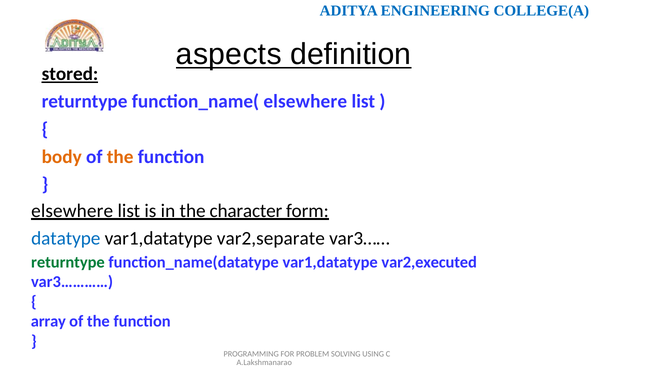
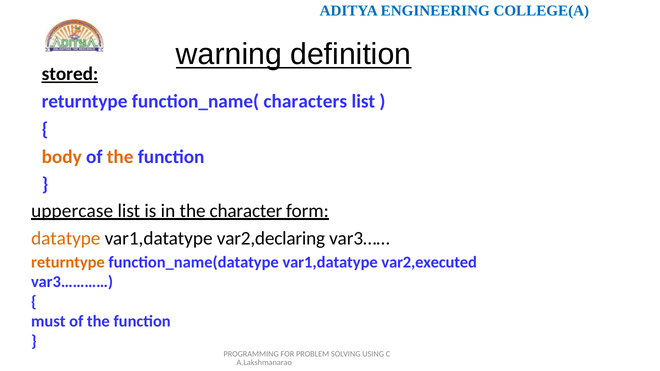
aspects: aspects -> warning (229, 54)
function_name( elsewhere: elsewhere -> characters (305, 102)
elsewhere: elsewhere -> uppercase (72, 211)
datatype colour: blue -> orange (66, 238)
var2,separate: var2,separate -> var2,declaring (271, 238)
returntype colour: green -> orange (68, 262)
array: array -> must (48, 322)
